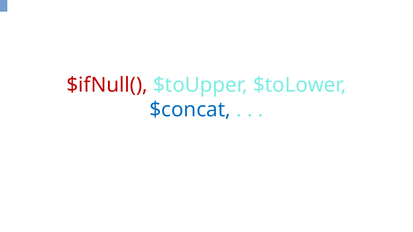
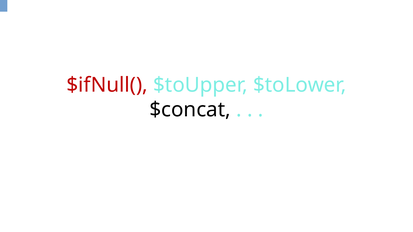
$concat colour: blue -> black (190, 110)
